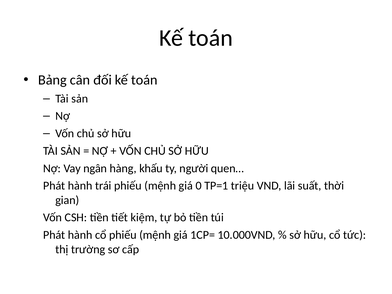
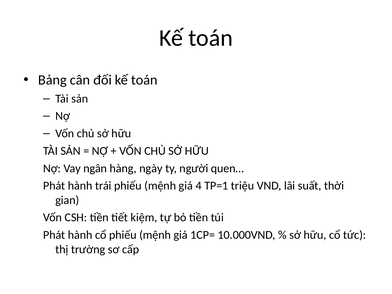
khấu: khấu -> ngày (151, 168)
0: 0 -> 4 (199, 186)
